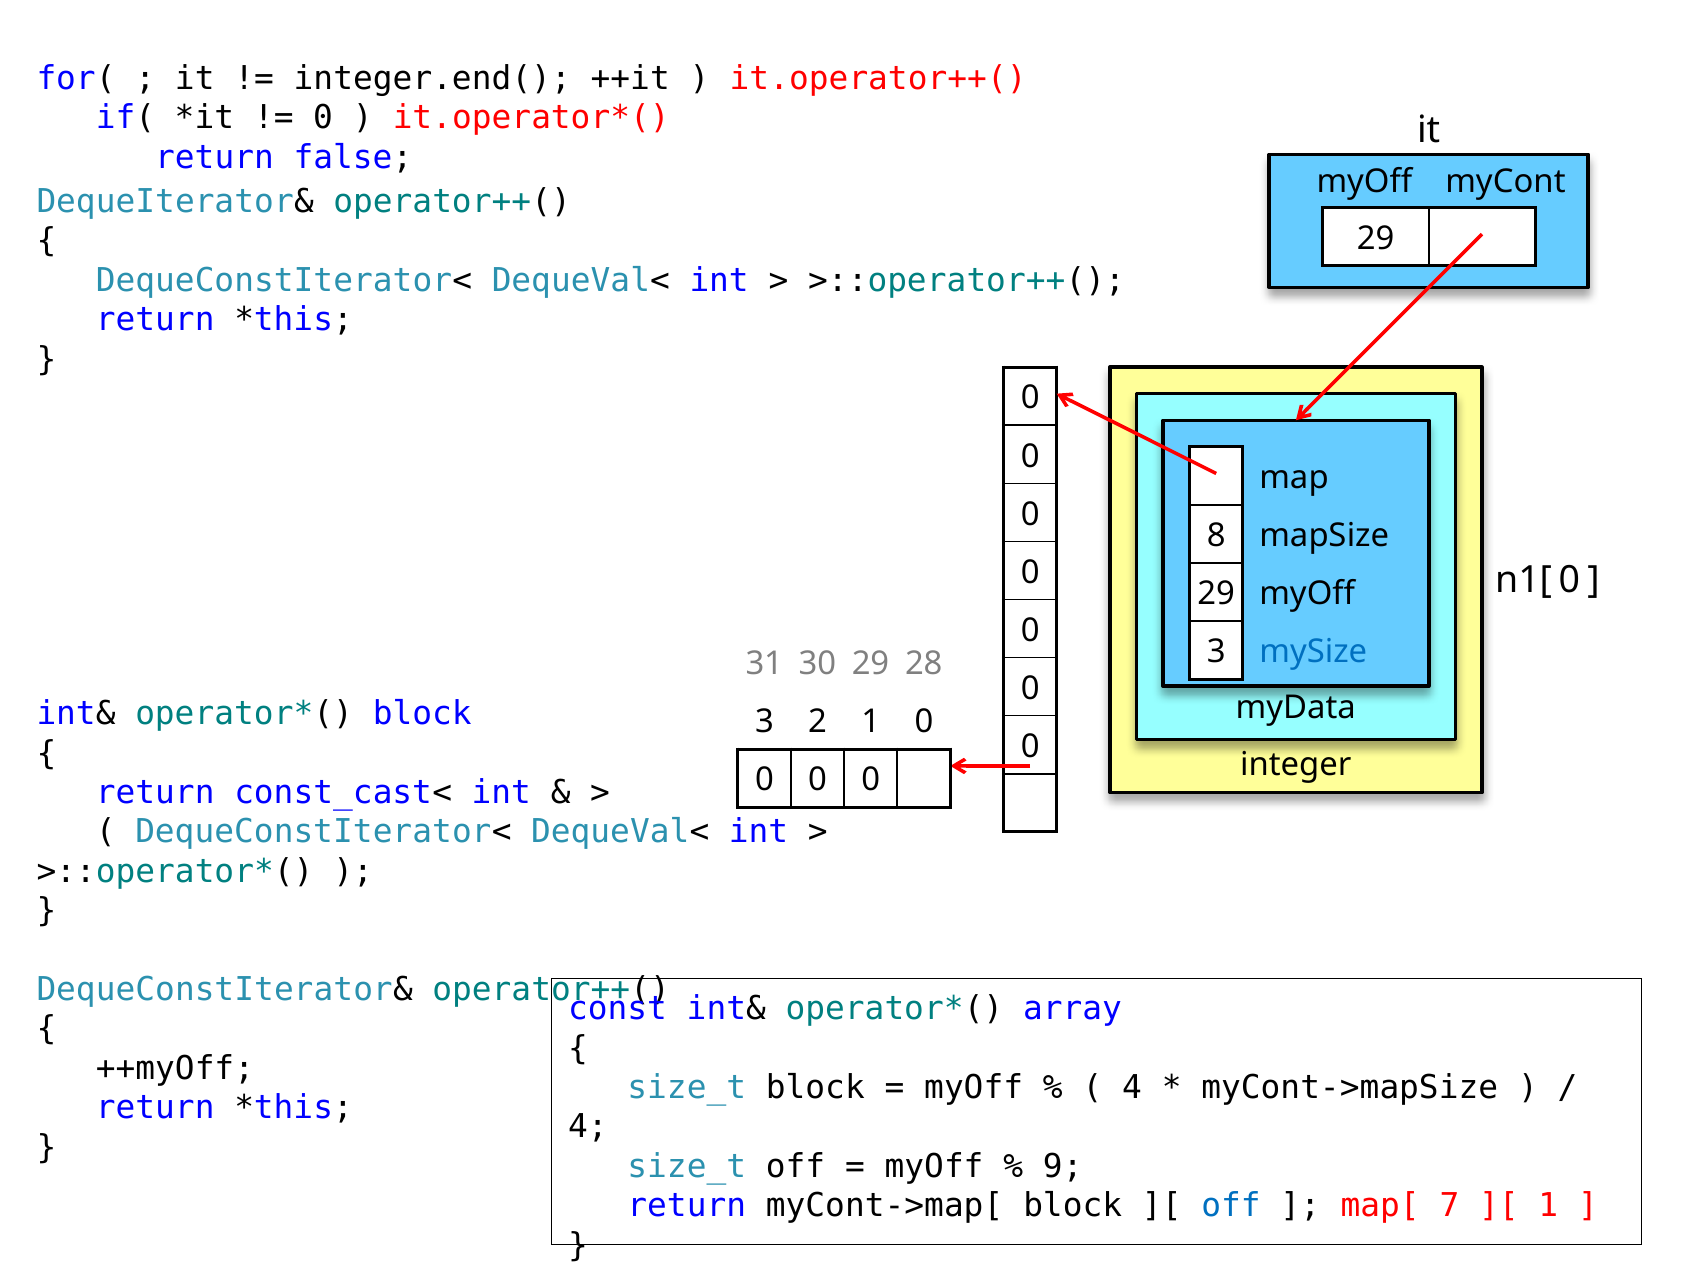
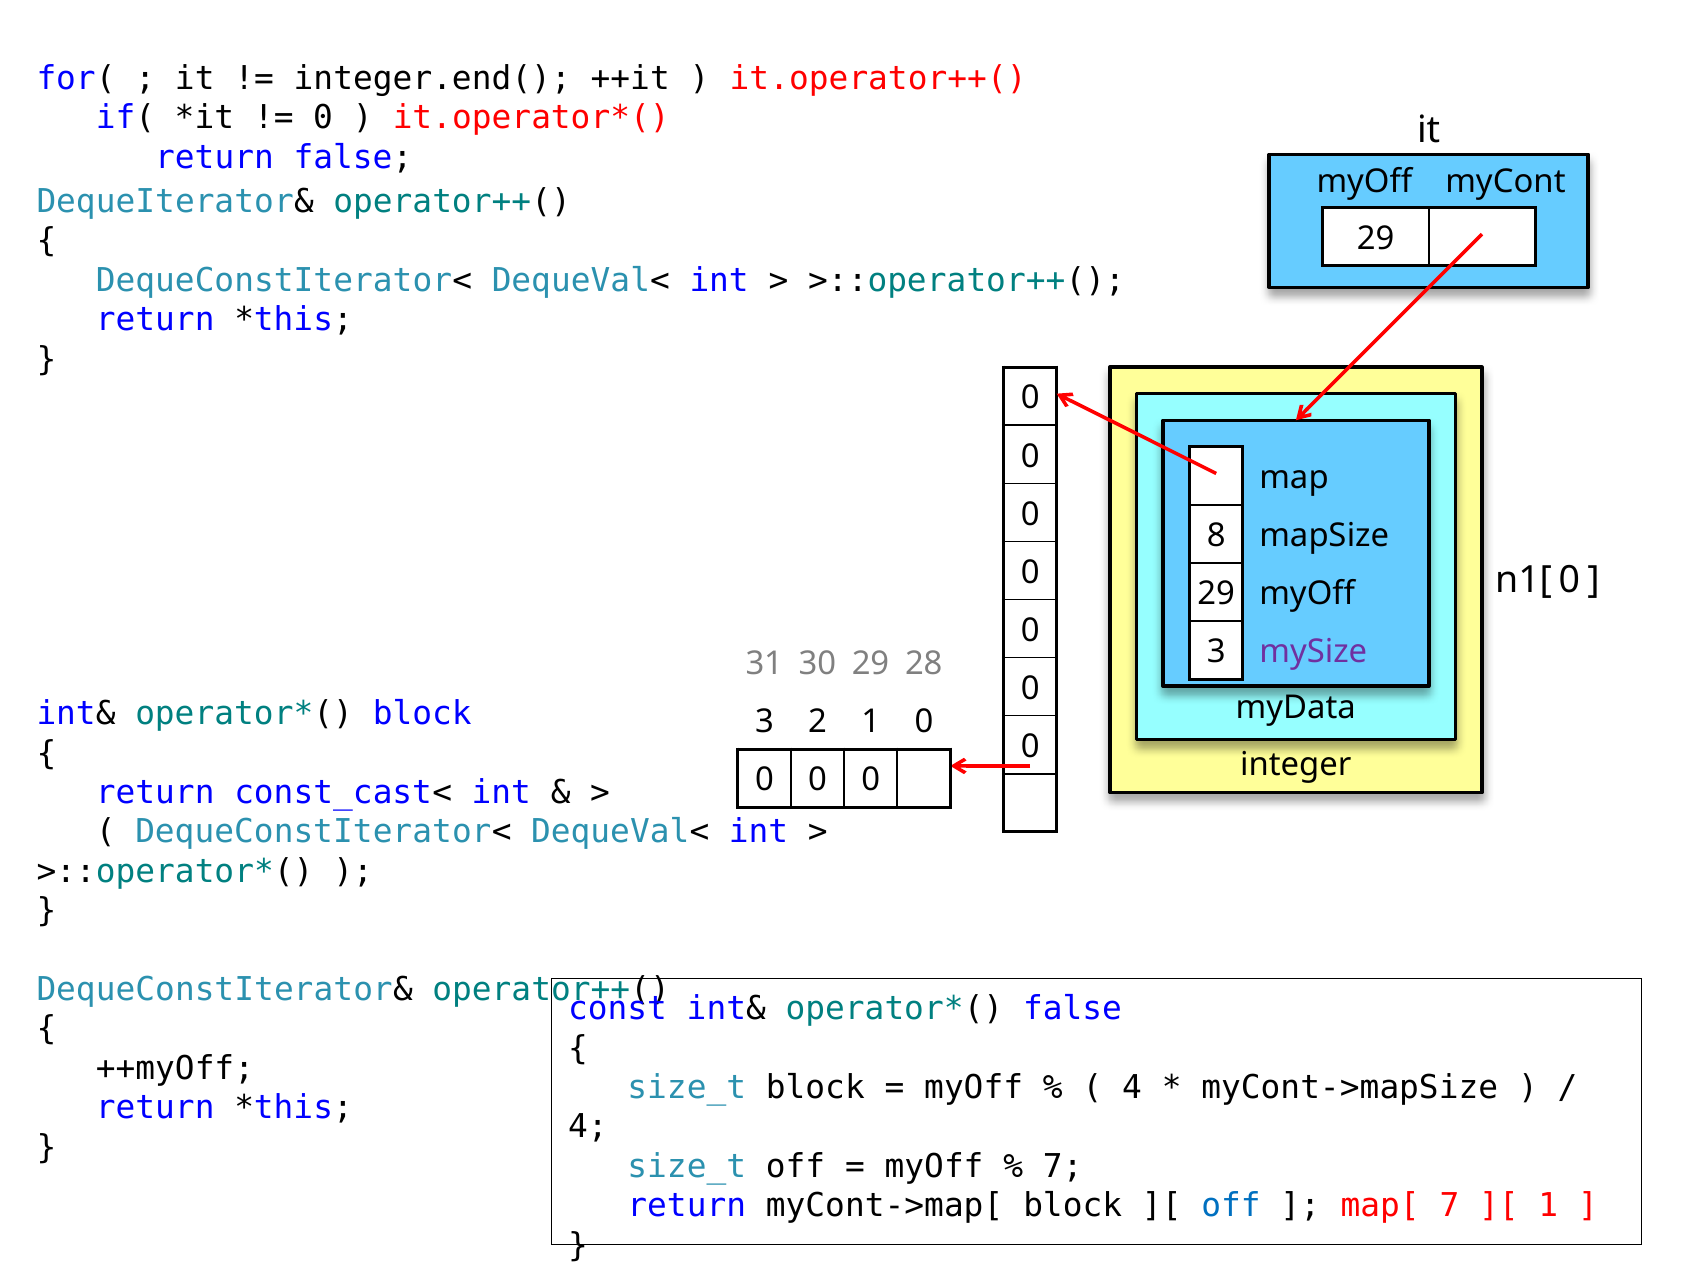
mySize colour: blue -> purple (1313, 652)
array: array -> false (1072, 1009)
9: 9 -> 7 (1063, 1166)
